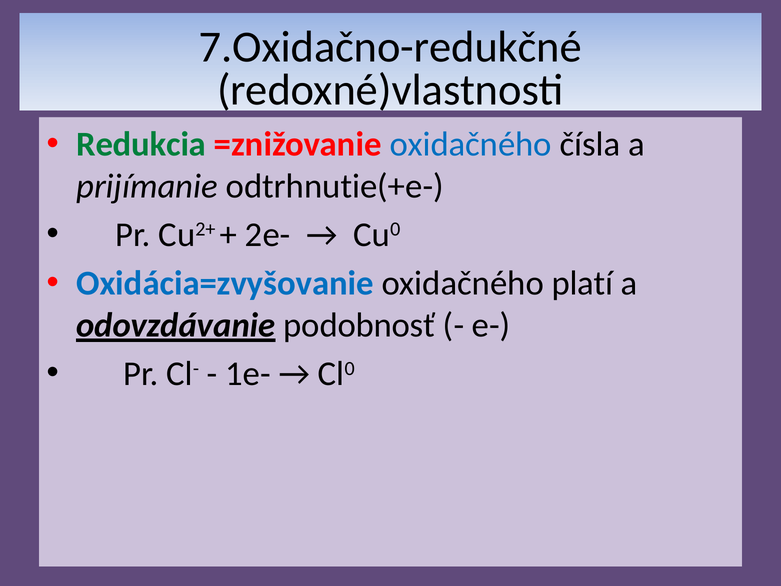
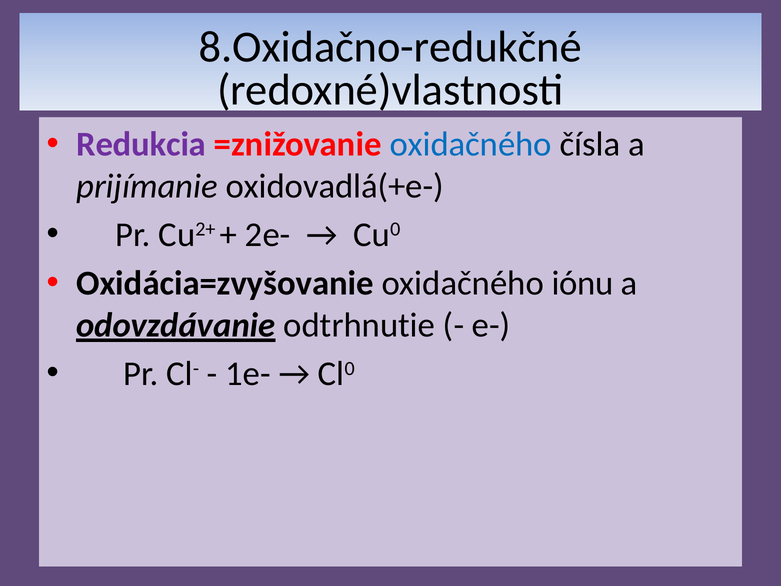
7.Oxidačno-redukčné: 7.Oxidačno-redukčné -> 8.Oxidačno-redukčné (390, 47)
Redukcia colour: green -> purple (141, 144)
odtrhnutie(+e-: odtrhnutie(+e- -> oxidovadlá(+e- (335, 186)
Oxidácia=zvyšovanie colour: blue -> black (225, 283)
platí: platí -> iónu (582, 283)
podobnosť: podobnosť -> odtrhnutie (359, 325)
